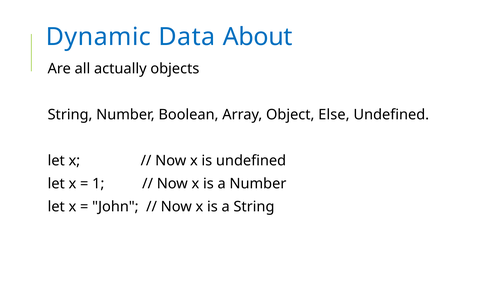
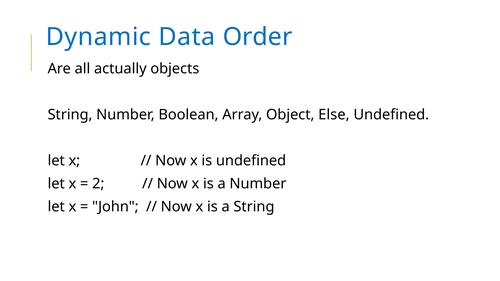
About: About -> Order (258, 37)
1: 1 -> 2 (98, 184)
